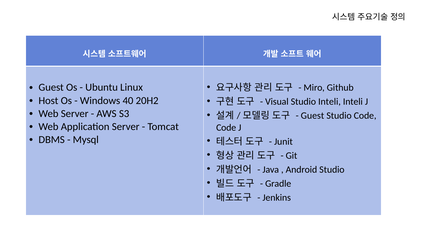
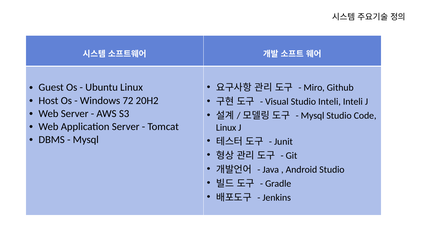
40: 40 -> 72 (128, 101)
Guest: Guest -> Mysql (313, 116)
Code: Code -> Linux (226, 128)
